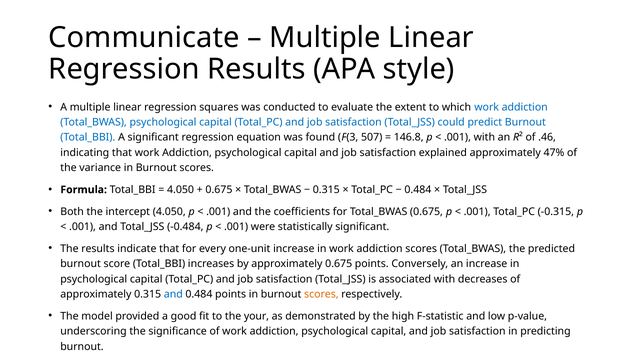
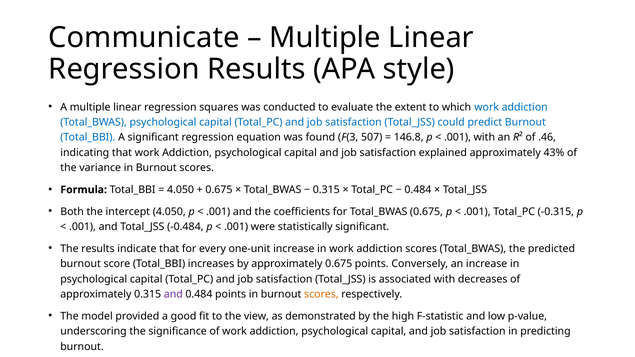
47%: 47% -> 43% (554, 153)
and colour: blue -> purple (173, 294)
your: your -> view (256, 316)
